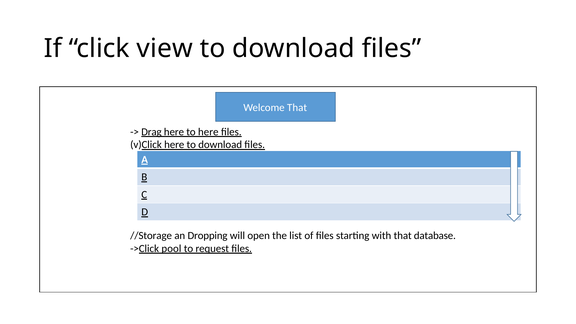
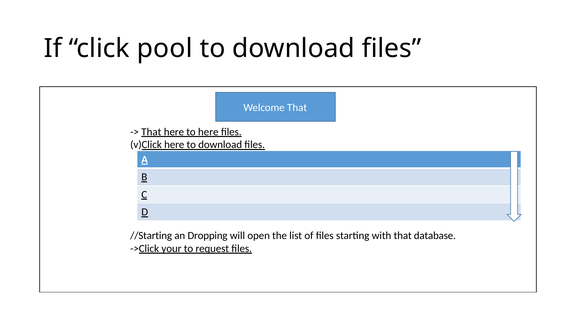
view: view -> pool (165, 48)
Drag: Drag -> That (151, 132)
//Storage: //Storage -> //Starting (151, 235)
pool: pool -> your (171, 248)
